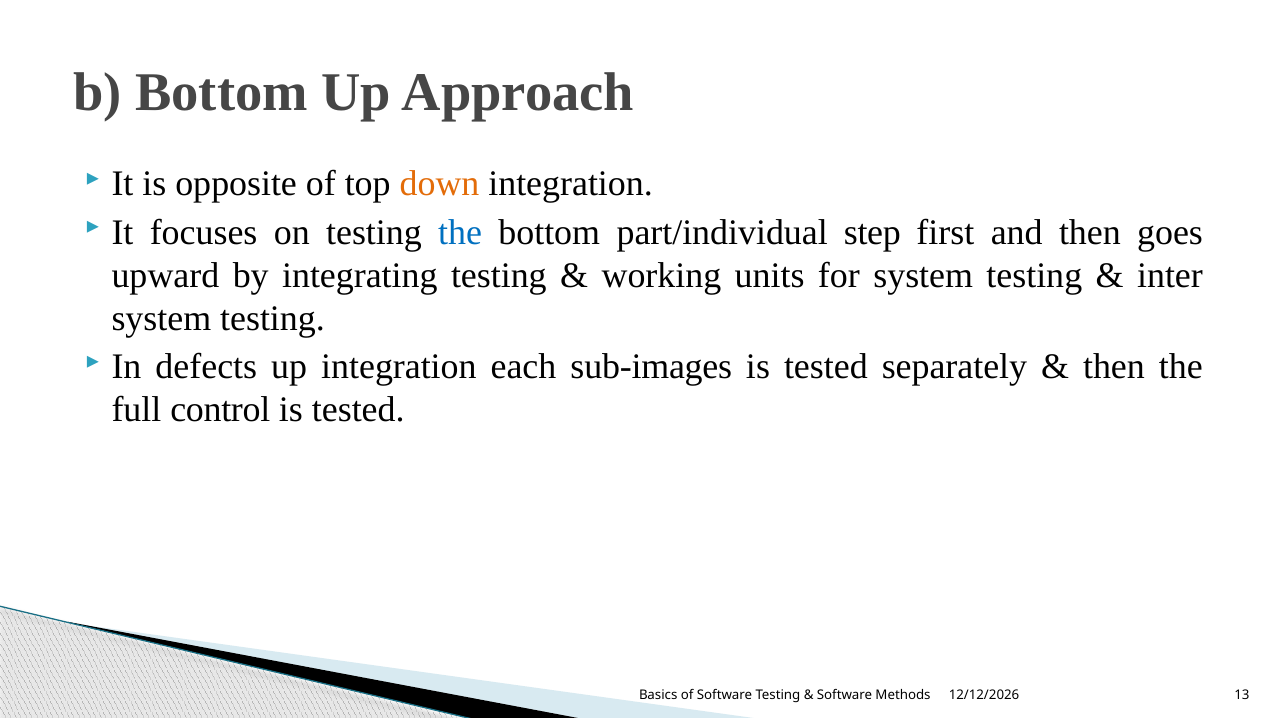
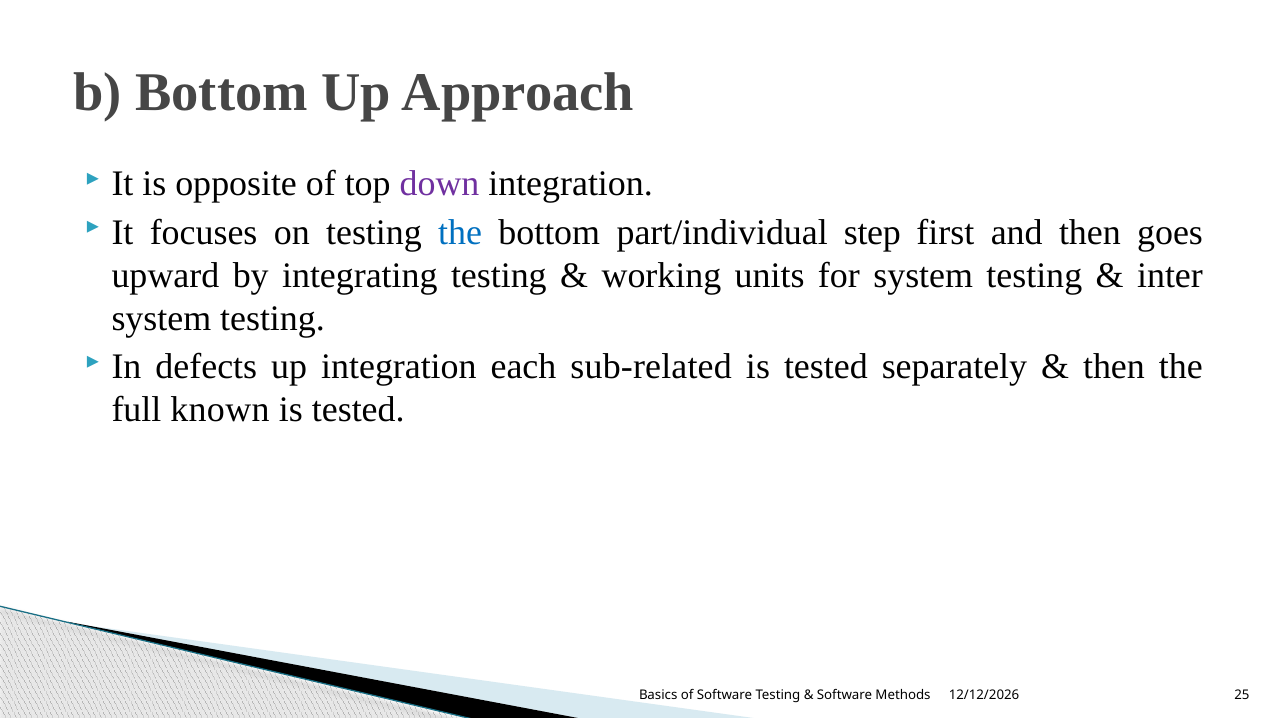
down colour: orange -> purple (440, 184)
sub-images: sub-images -> sub-related (651, 367)
control: control -> known (220, 410)
13: 13 -> 25 (1242, 696)
